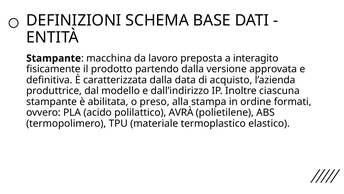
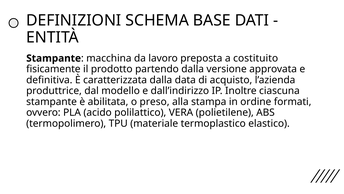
interagito: interagito -> costituito (256, 58)
AVRÀ: AVRÀ -> VERA (181, 112)
